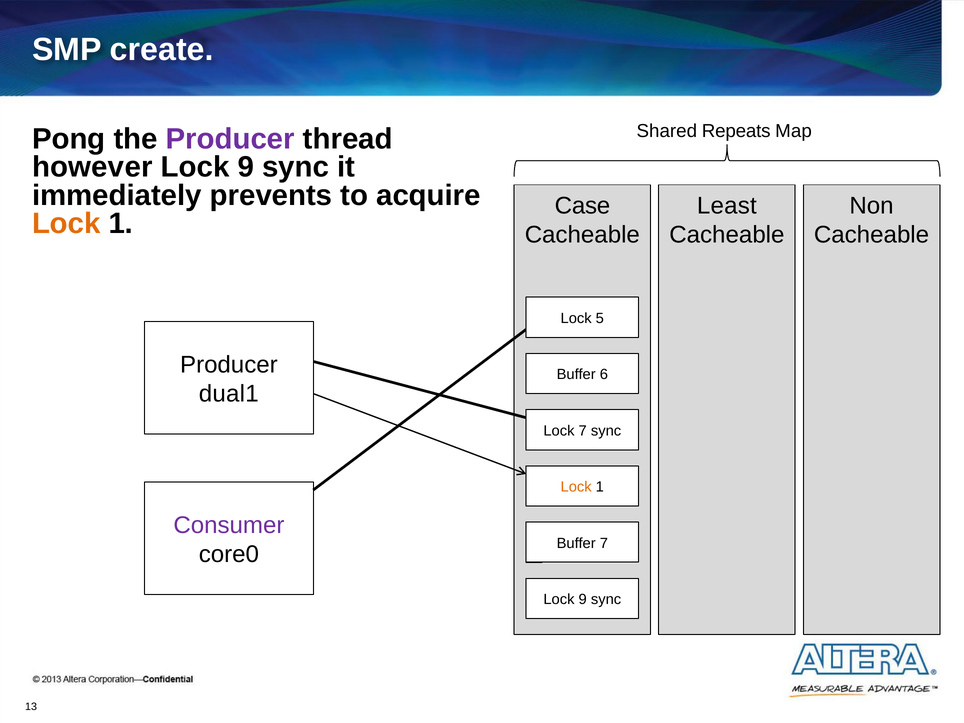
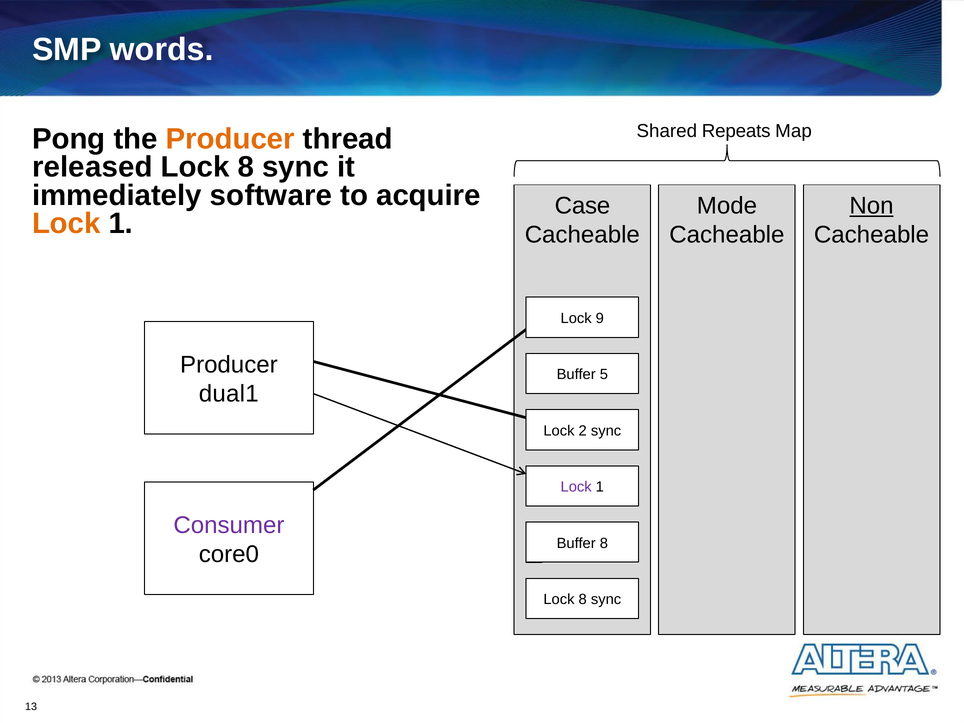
create: create -> words (162, 50)
Producer colour: purple -> orange (230, 139)
however: however -> released (92, 167)
9: 9 -> 8 (246, 167)
prevents: prevents -> software (271, 195)
Least: Least -> Mode (727, 206)
Non underline: none -> present (872, 206)
5: 5 -> 9 (600, 318)
6: 6 -> 5 (604, 375)
Lock 7: 7 -> 2 (583, 431)
Lock colour: orange -> purple (576, 487)
Buffer 7: 7 -> 8 (604, 543)
9: 9 -> 8 (583, 599)
